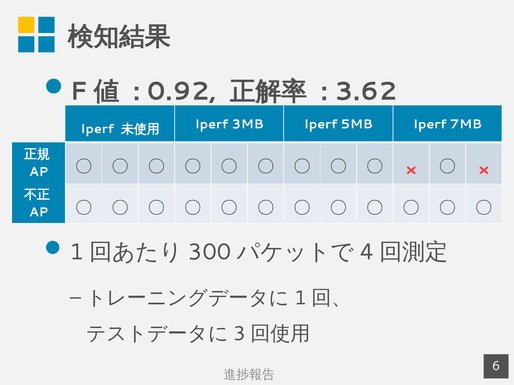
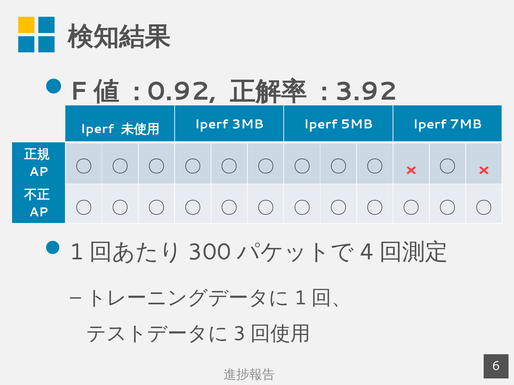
3.62: 3.62 -> 3.92 (366, 91)
